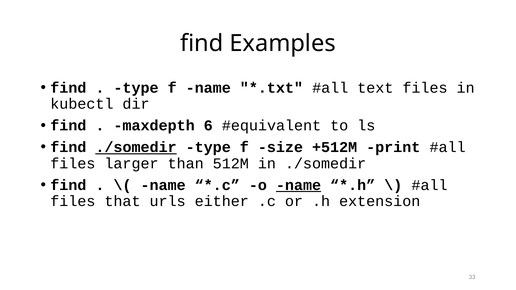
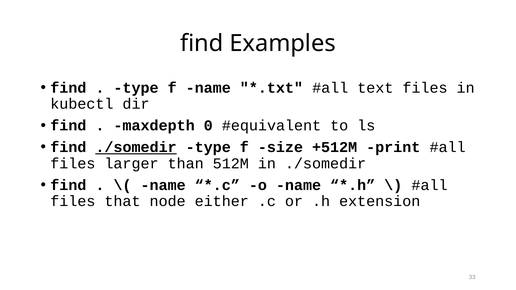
6: 6 -> 0 (208, 126)
name underline: present -> none (298, 185)
urls: urls -> node (168, 202)
